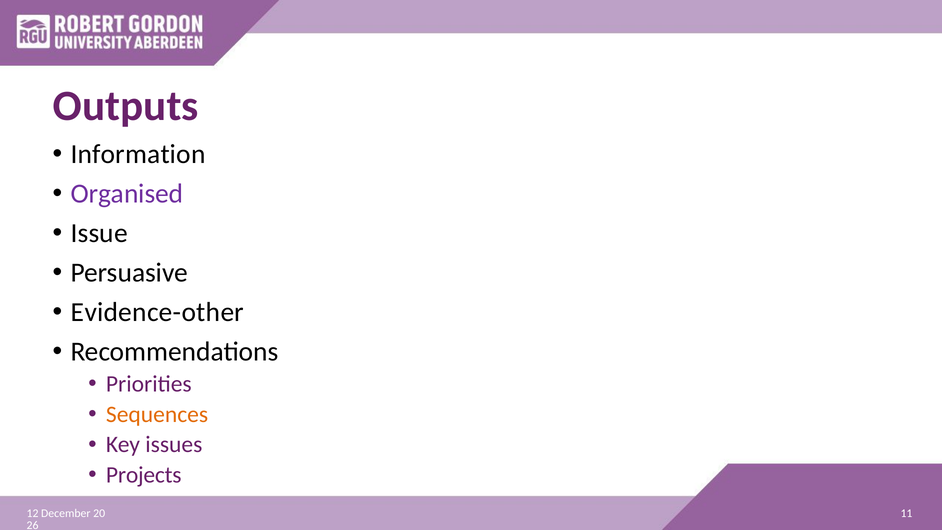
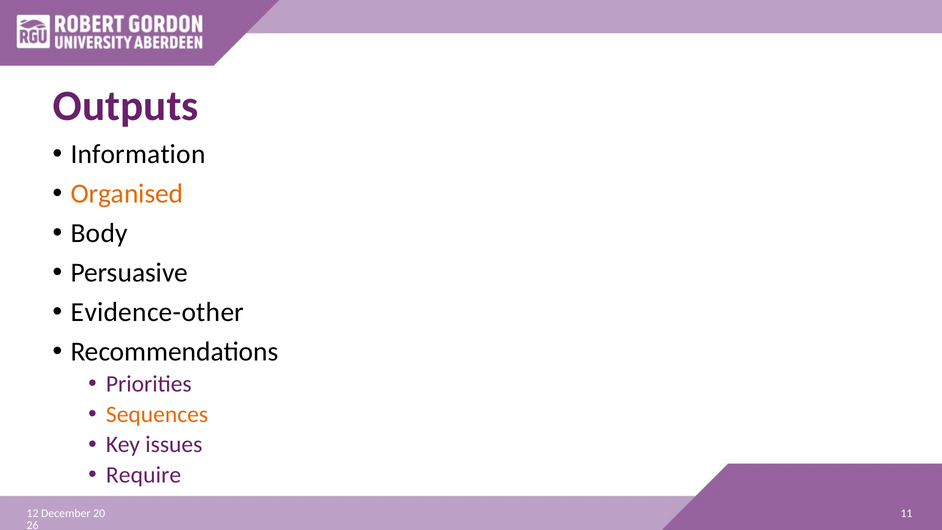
Organised colour: purple -> orange (127, 193)
Issue: Issue -> Body (99, 233)
Projects: Projects -> Require (144, 475)
